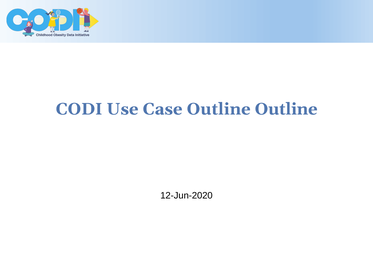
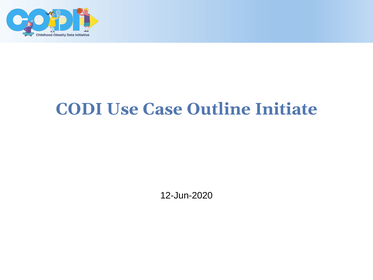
Outline Outline: Outline -> Initiate (286, 109)
